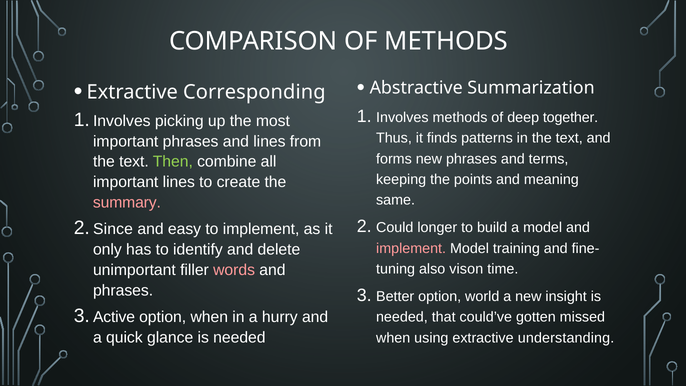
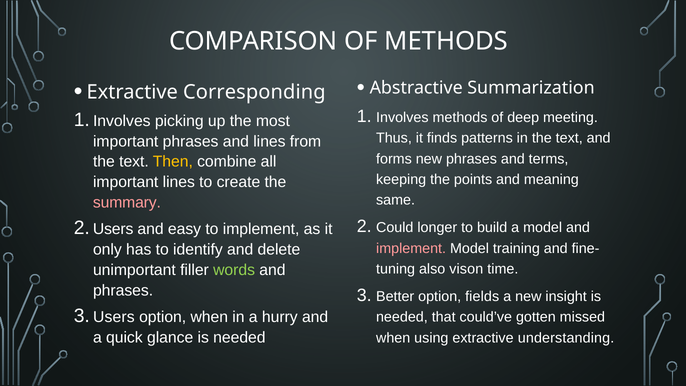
together: together -> meeting (570, 118)
Then colour: light green -> yellow (173, 162)
Since: Since -> Users (113, 229)
words colour: pink -> light green (234, 270)
world: world -> fields (482, 297)
Active: Active -> Users (114, 317)
